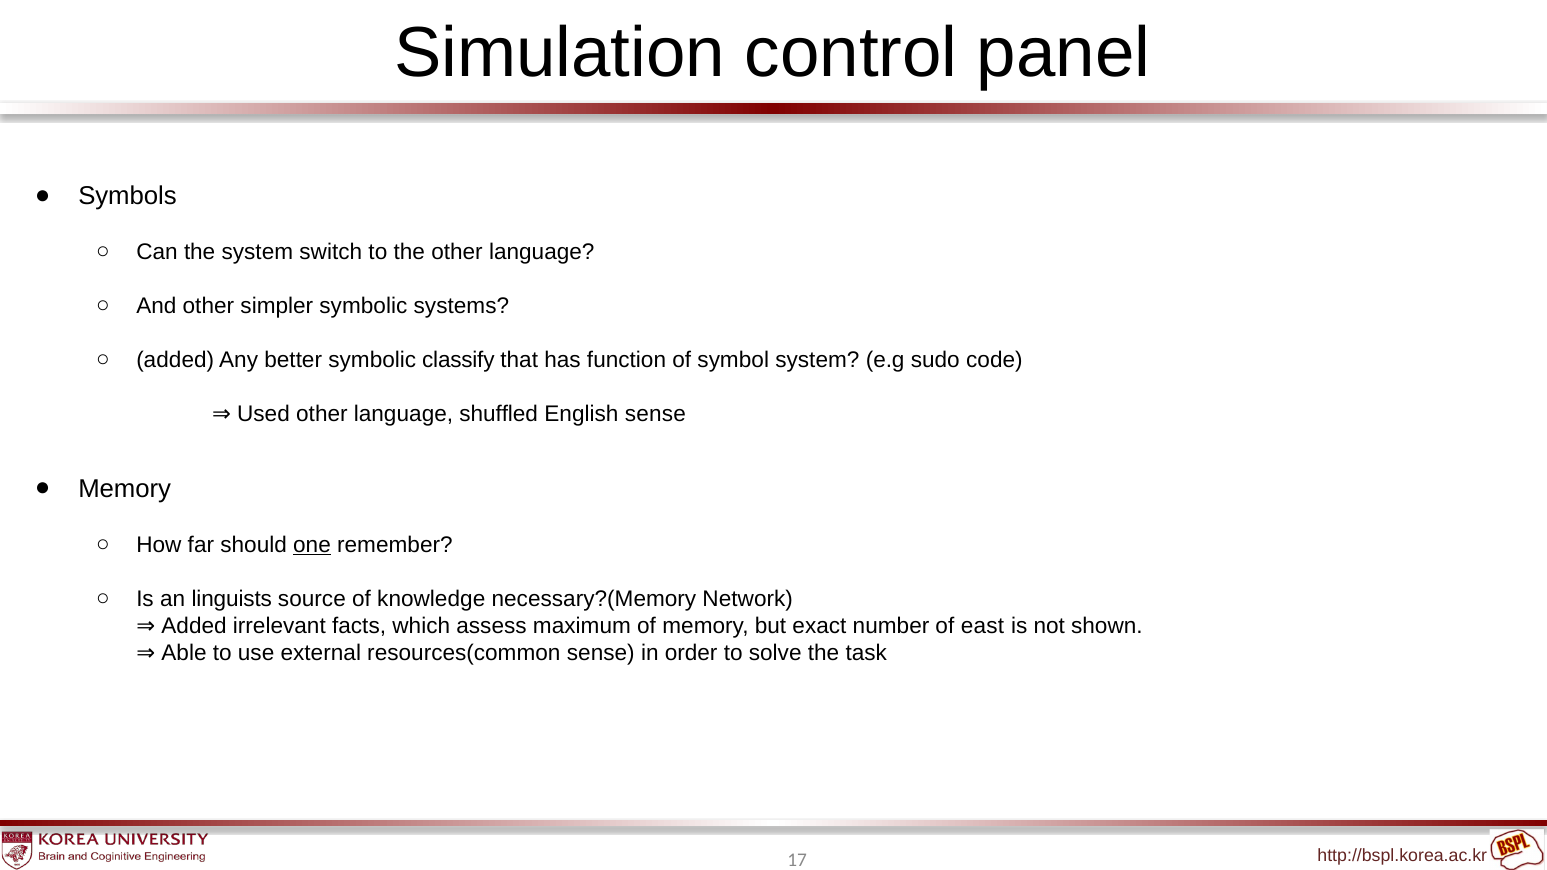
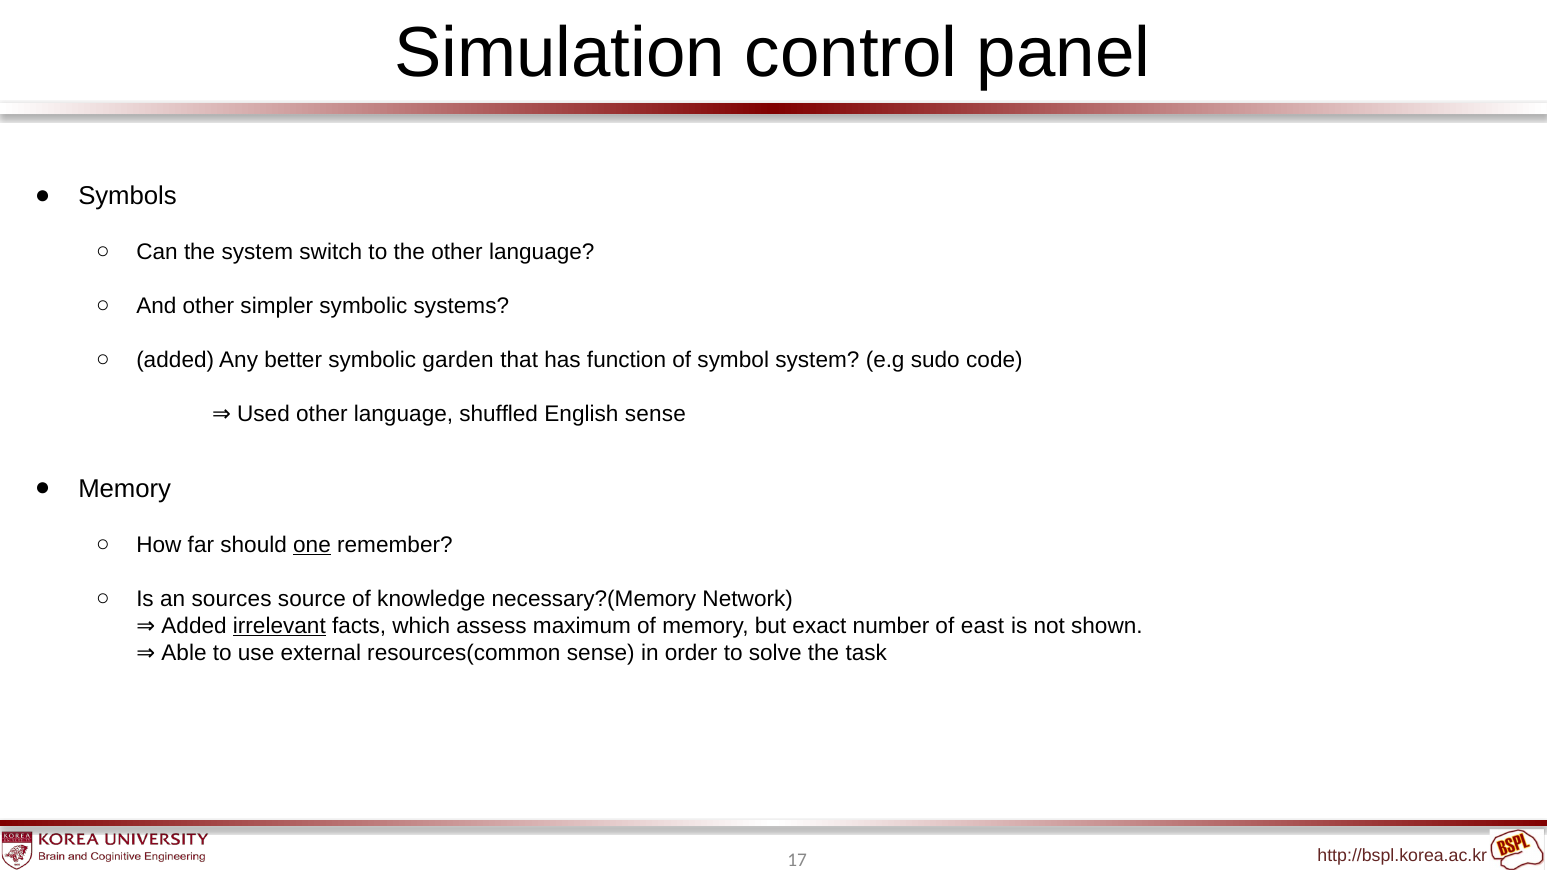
classify: classify -> garden (458, 360)
linguists: linguists -> sources (232, 599)
irrelevant underline: none -> present (279, 626)
